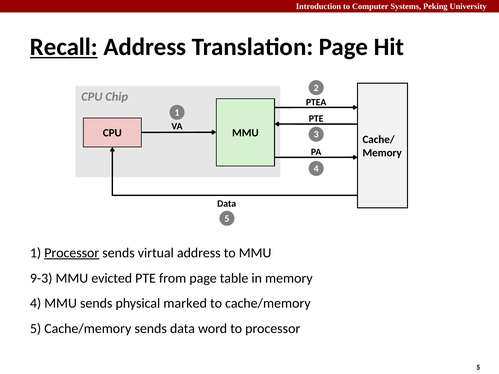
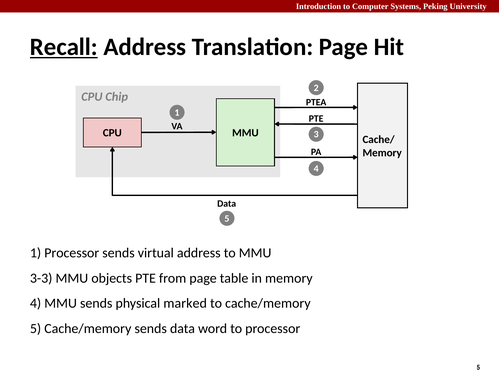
Processor underline: present -> none (72, 253)
9-3: 9-3 -> 3-3 (41, 278)
evicted: evicted -> objects (112, 278)
